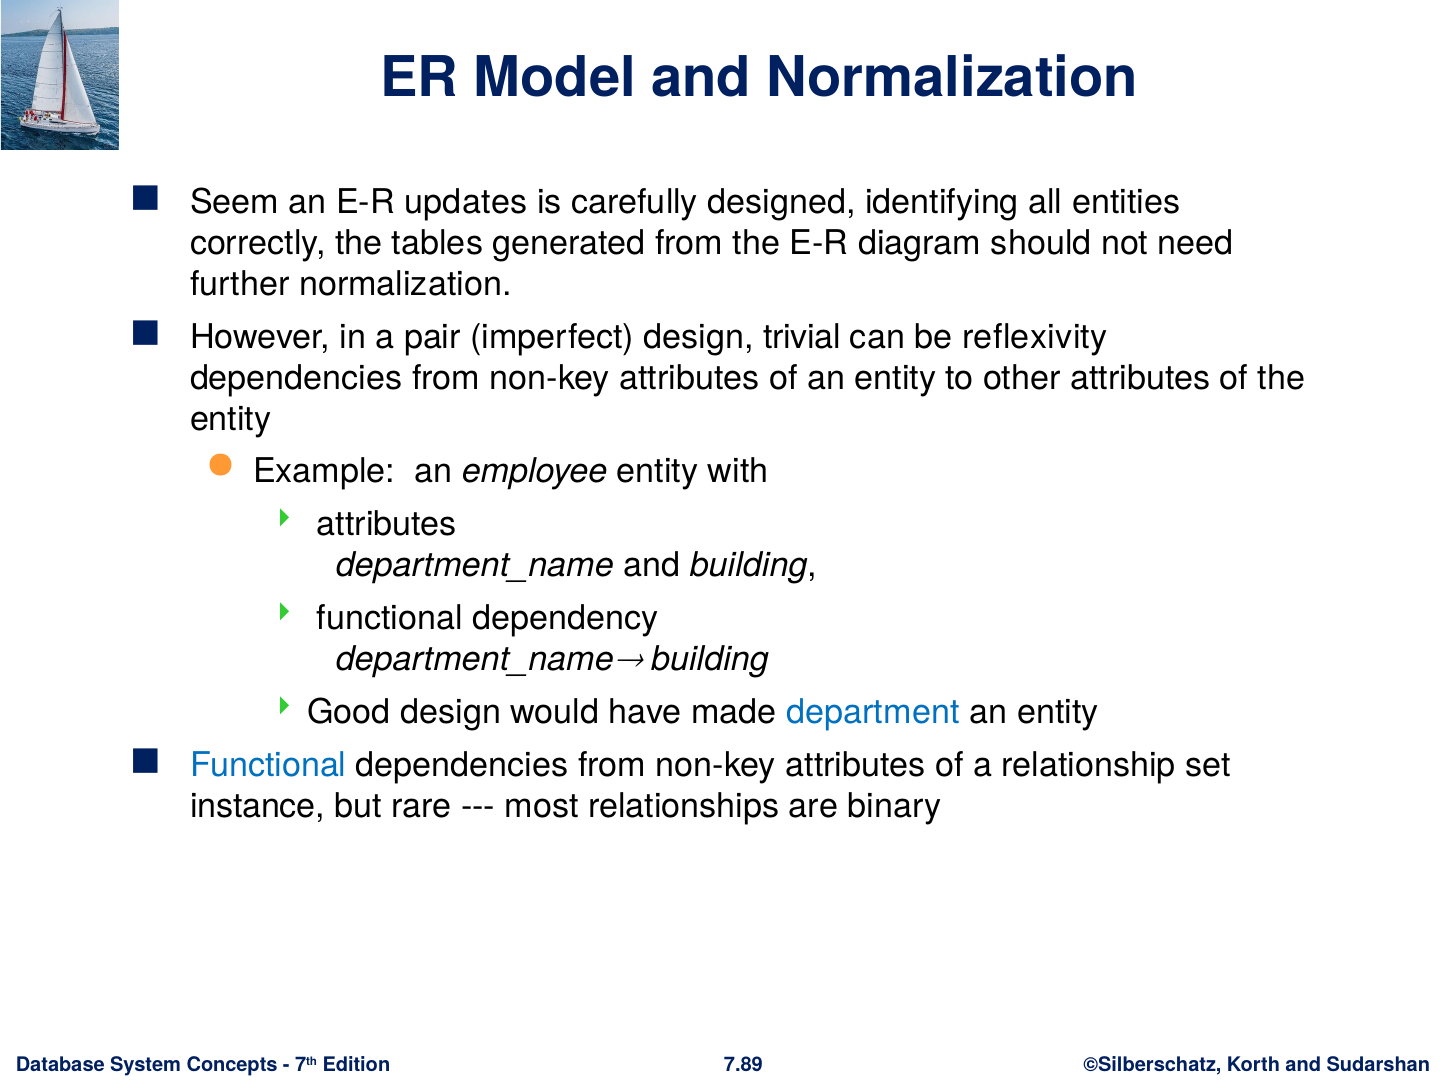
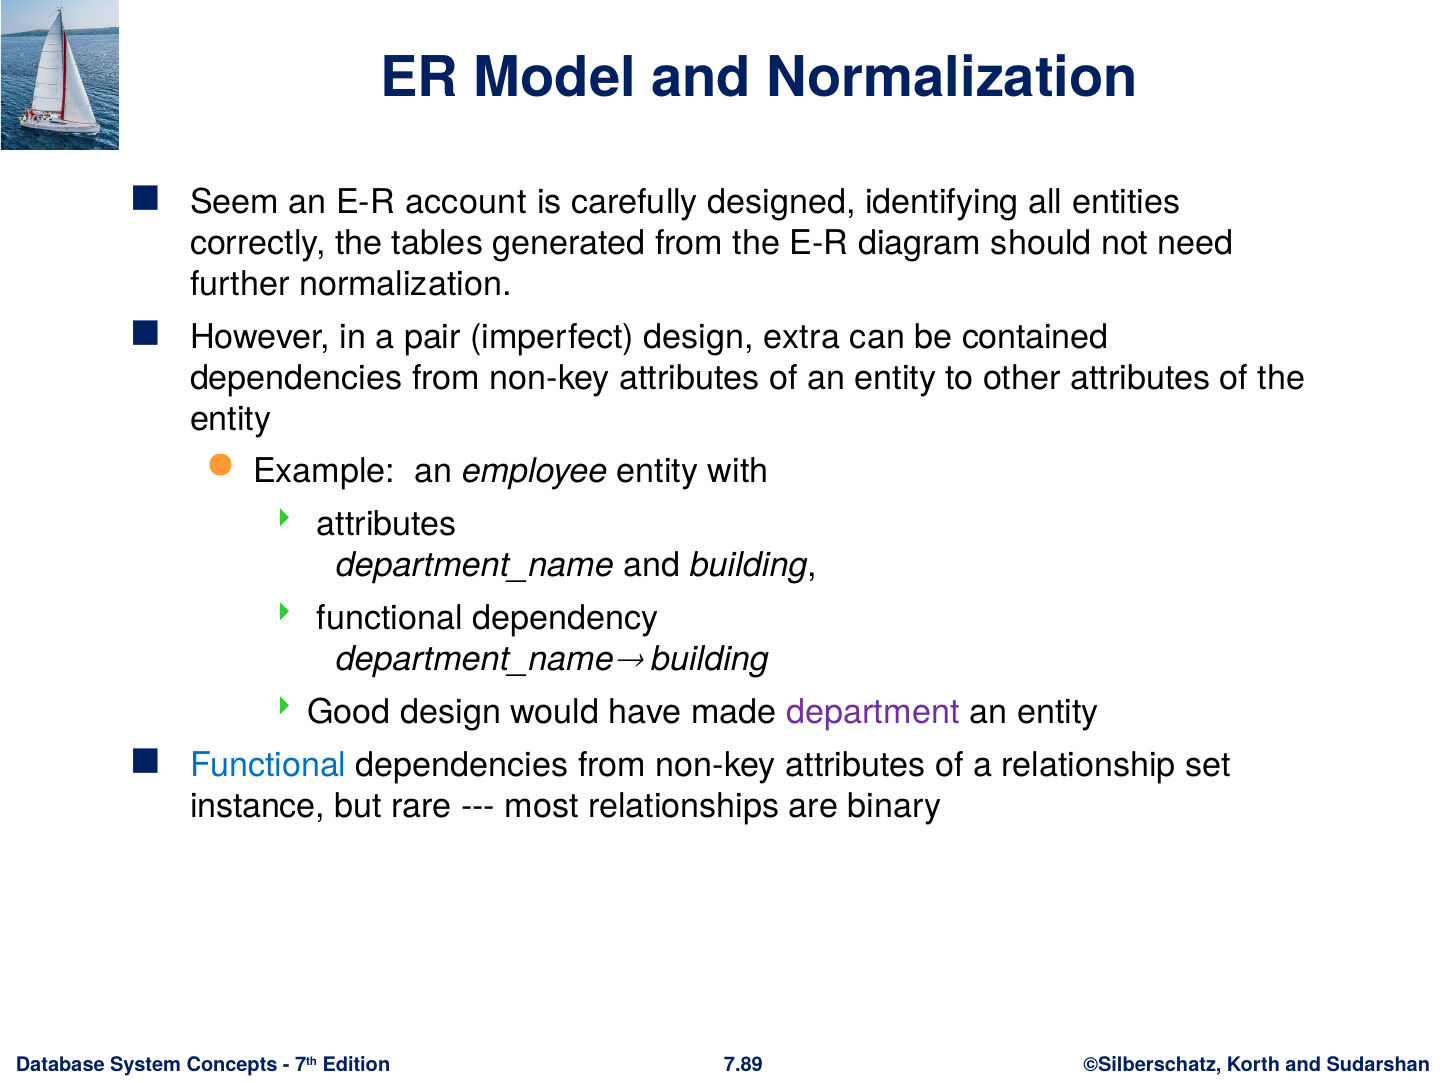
updates: updates -> account (466, 202)
trivial: trivial -> extra (802, 337)
reflexivity: reflexivity -> contained (1035, 337)
department colour: blue -> purple (873, 713)
